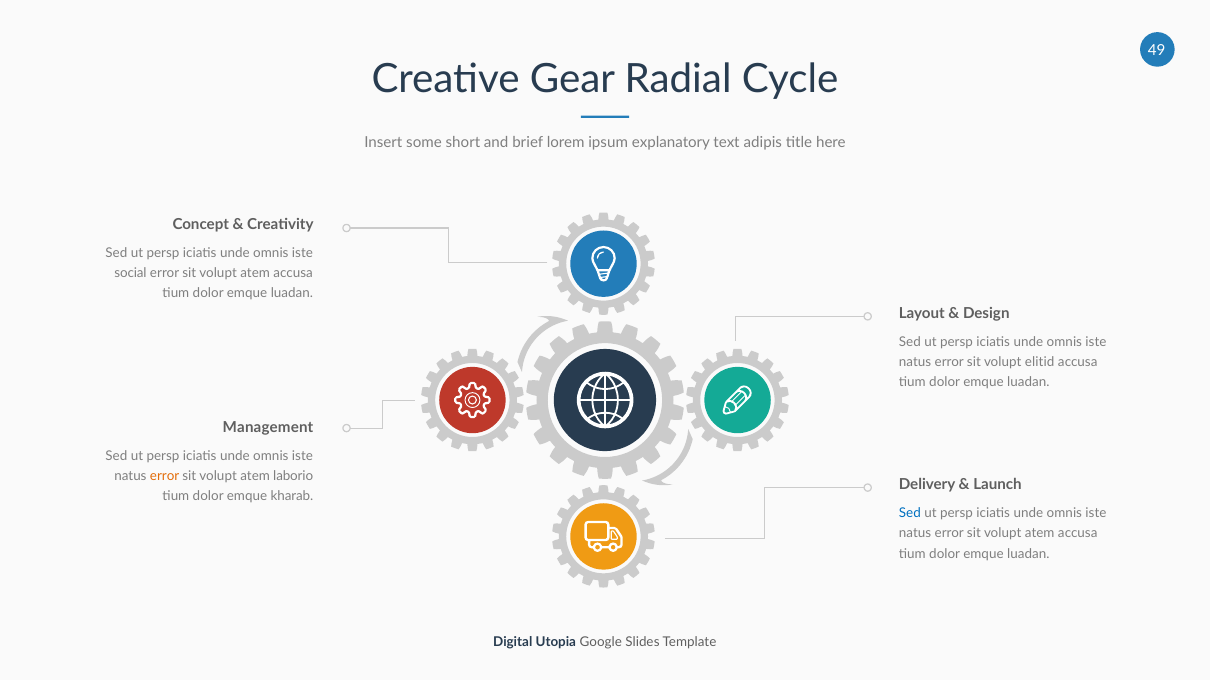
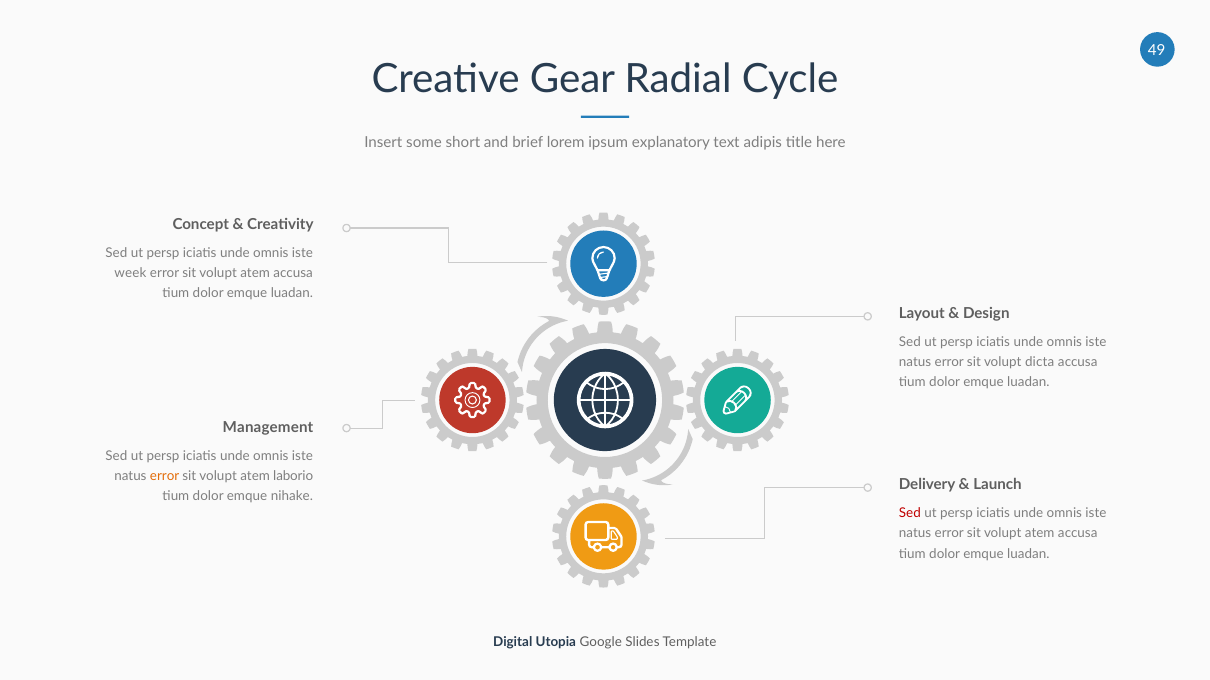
social: social -> week (130, 273)
elitid: elitid -> dicta (1040, 362)
kharab: kharab -> nihake (292, 497)
Sed colour: blue -> red (910, 514)
